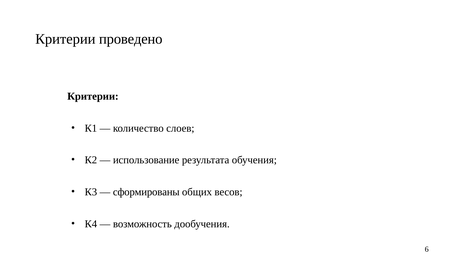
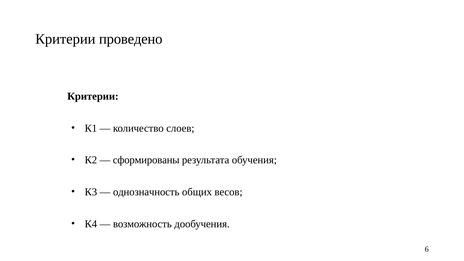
использование: использование -> сформированы (146, 160)
сформированы: сформированы -> однозначность (146, 192)
